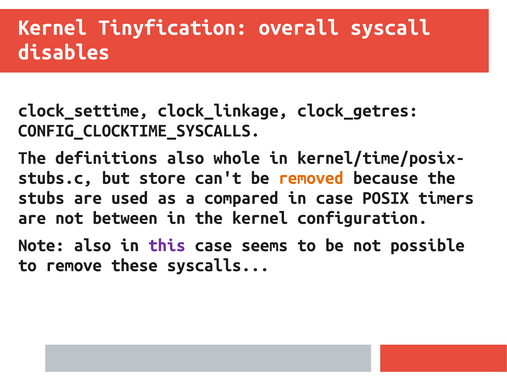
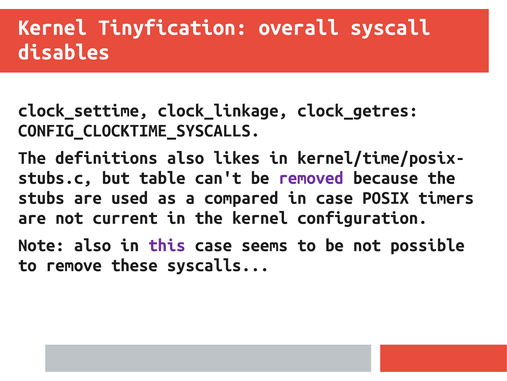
whole: whole -> likes (237, 158)
store: store -> table (162, 178)
removed colour: orange -> purple (311, 178)
between: between -> current (125, 218)
